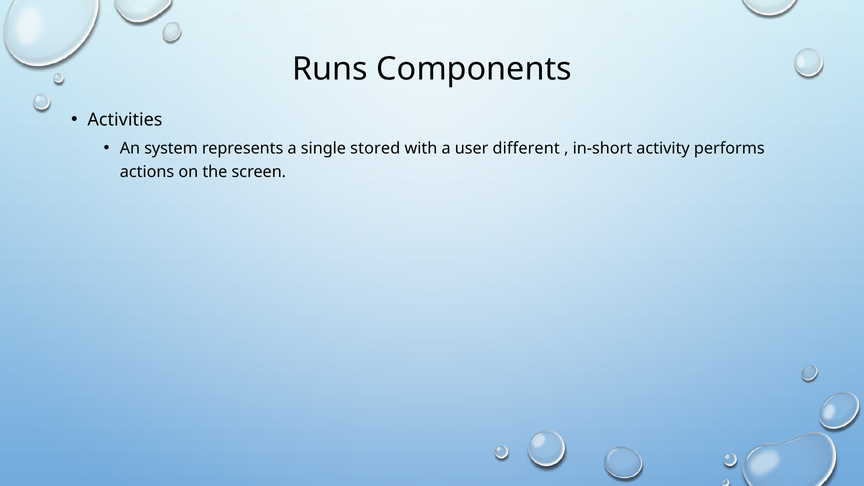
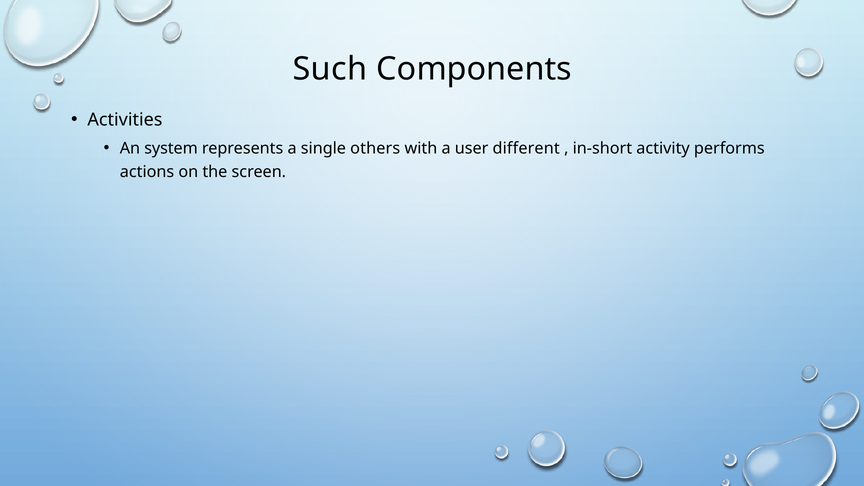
Runs: Runs -> Such (330, 69)
stored: stored -> others (375, 149)
